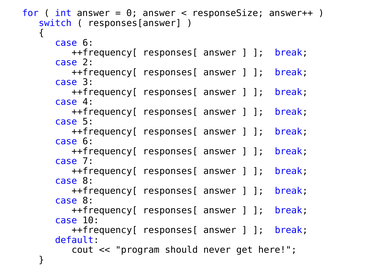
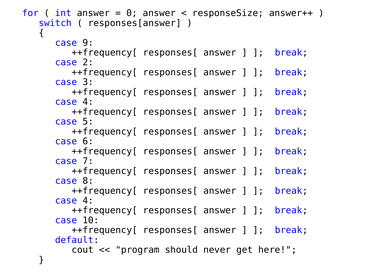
6: 6 -> 9 (88, 43)
8: 8 -> 4 (88, 200)
